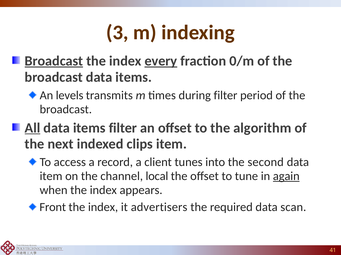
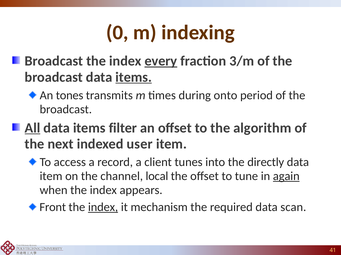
3: 3 -> 0 (117, 33)
Broadcast underline: present -> none (54, 61)
0/m: 0/m -> 3/m (242, 61)
items underline: none -> present (134, 77)
levels: levels -> tones (70, 95)
during filter: filter -> onto (226, 95)
clips: clips -> user (140, 144)
second: second -> directly (266, 163)
index underline: none -> present (103, 208)
advertisers: advertisers -> mechanism (159, 208)
